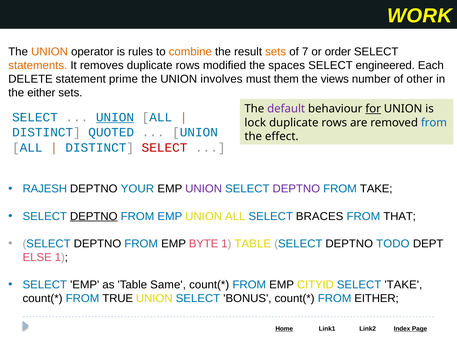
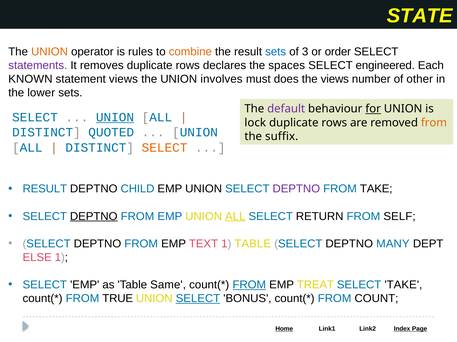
WORK: WORK -> STATE (420, 16)
sets colour: orange -> blue (276, 52)
7: 7 -> 3 (305, 52)
statements colour: orange -> purple (38, 65)
modified: modified -> declares (225, 65)
DELETE: DELETE -> KNOWN (30, 79)
statement prime: prime -> views (123, 79)
them: them -> does (286, 79)
the either: either -> lower (41, 93)
from colour: blue -> orange (434, 123)
effect: effect -> suffix (282, 137)
SELECT colour: red -> orange (165, 148)
RAJESH: RAJESH -> RESULT (45, 189)
YOUR: YOUR -> CHILD (138, 189)
UNION colour: purple -> black (204, 189)
ALL underline: none -> present (235, 217)
BRACES: BRACES -> RETURN (320, 217)
THAT: THAT -> SELF (400, 217)
BYTE: BYTE -> TEXT (204, 244)
TODO: TODO -> MANY (393, 244)
FROM underline: none -> present (249, 285)
CITYID: CITYID -> TREAT (315, 285)
SELECT underline: none -> present (198, 299)
FROM EITHER: EITHER -> COUNT (376, 299)
